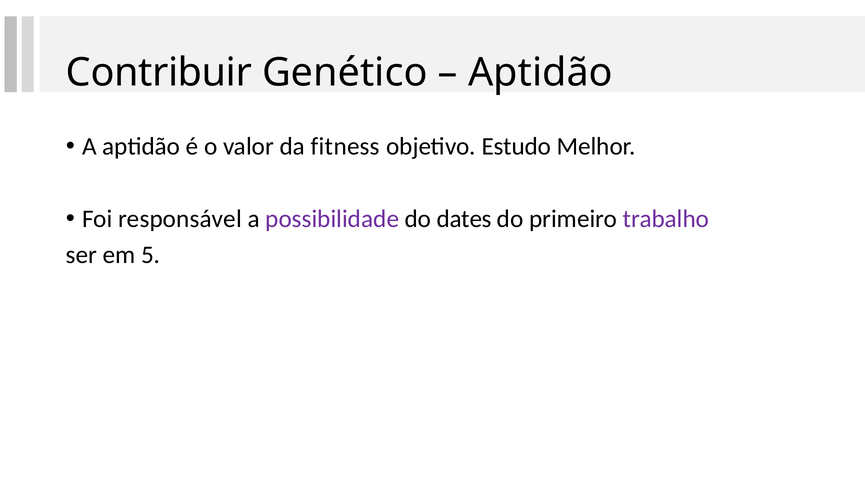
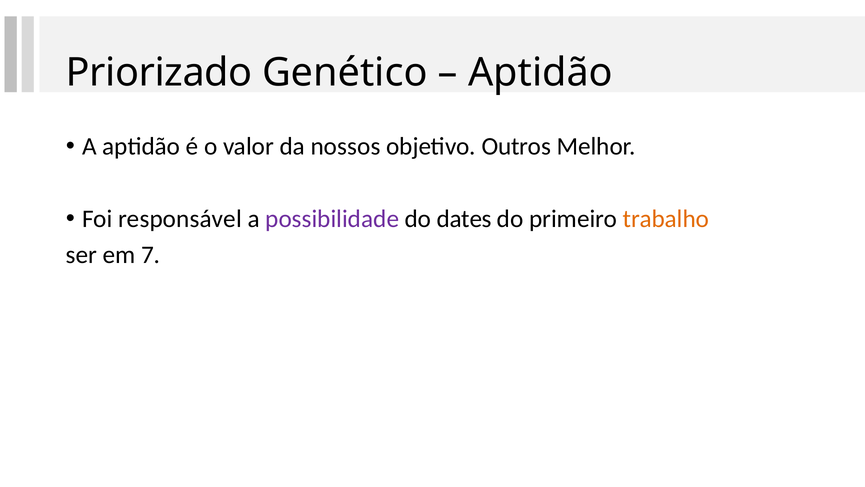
Contribuir: Contribuir -> Priorizado (159, 73)
fitness: fitness -> nossos (345, 146)
Estudo: Estudo -> Outros (516, 146)
trabalho colour: purple -> orange (666, 219)
5: 5 -> 7 (151, 255)
